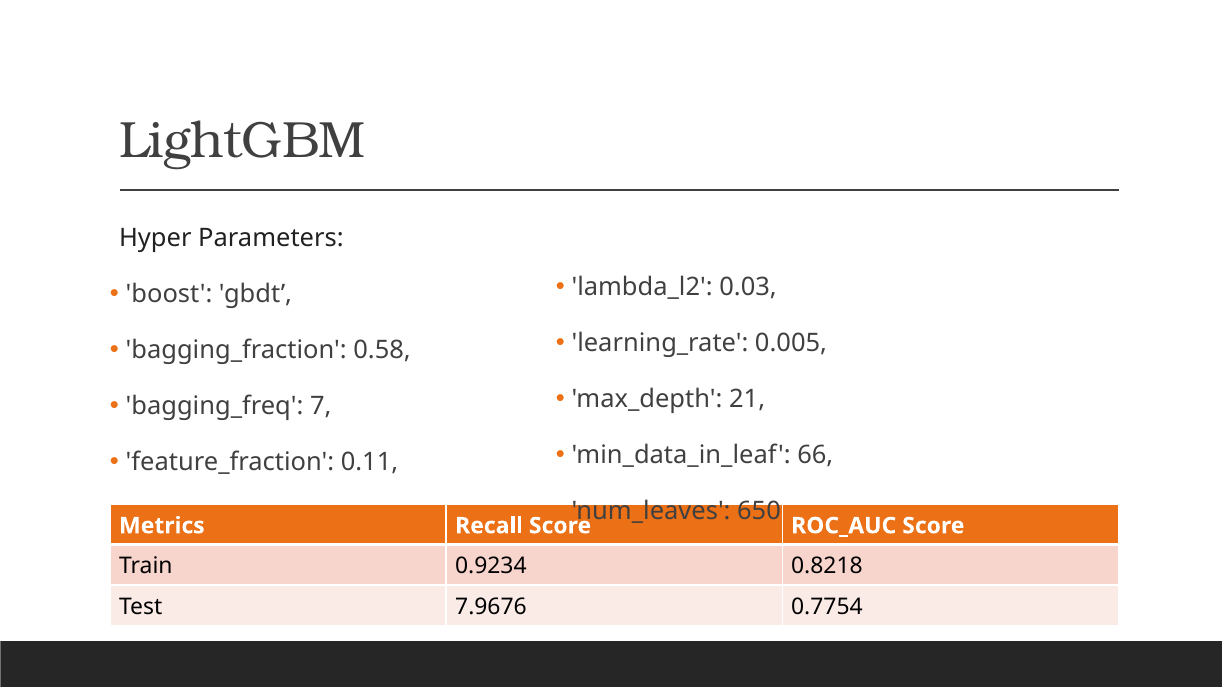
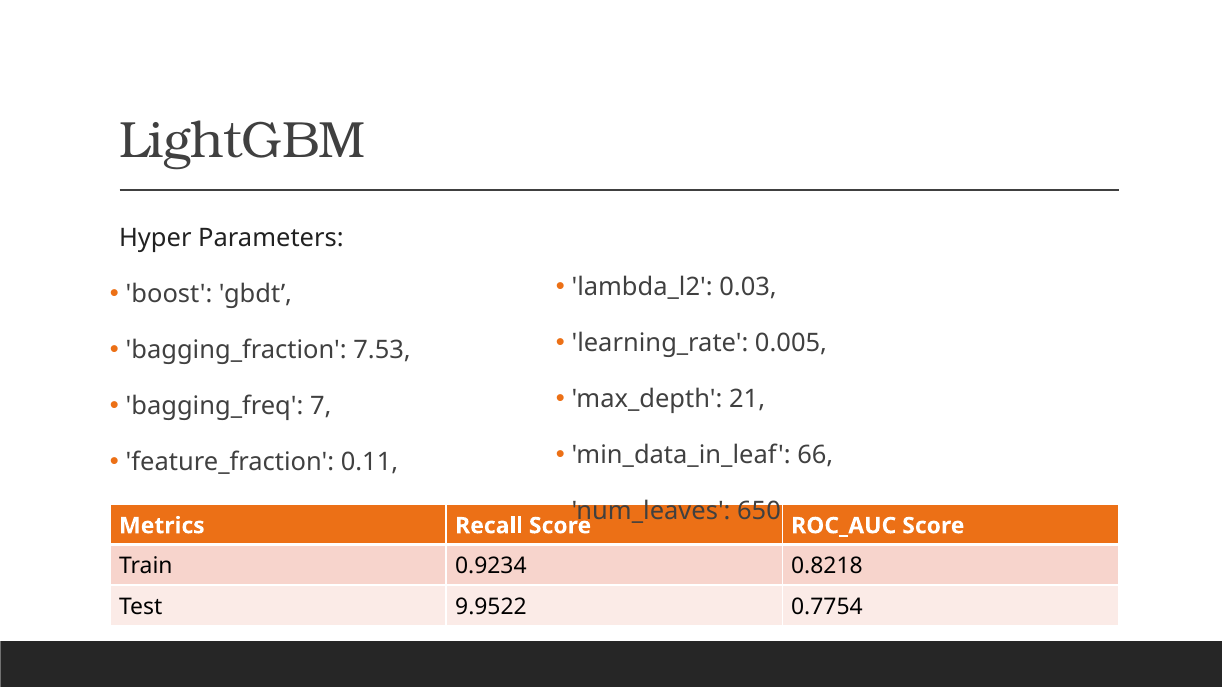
0.58: 0.58 -> 7.53 (382, 351)
7.9676: 7.9676 -> 9.9522 (491, 607)
